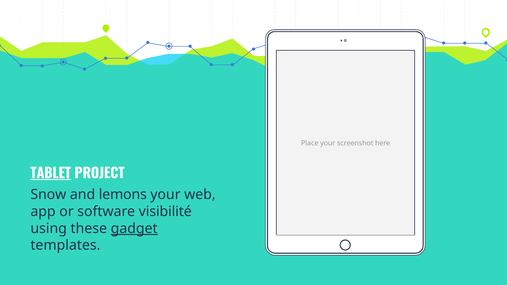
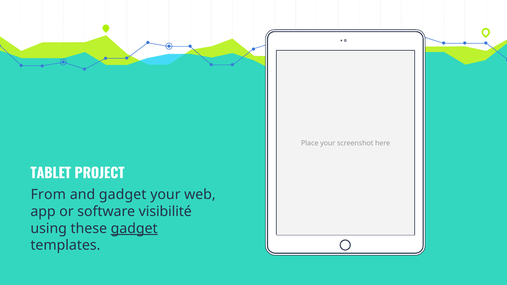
TABLET underline: present -> none (51, 174)
Snow: Snow -> From (48, 195)
and lemons: lemons -> gadget (123, 195)
